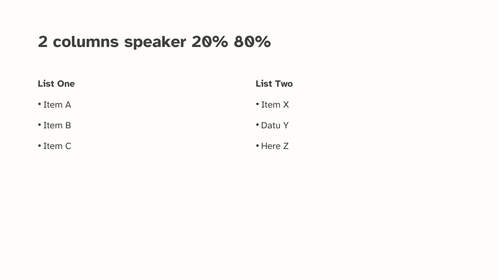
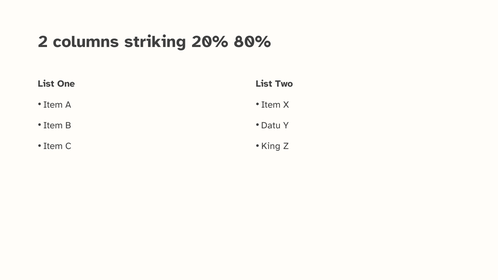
speaker: speaker -> striking (155, 42)
Here: Here -> King (271, 146)
